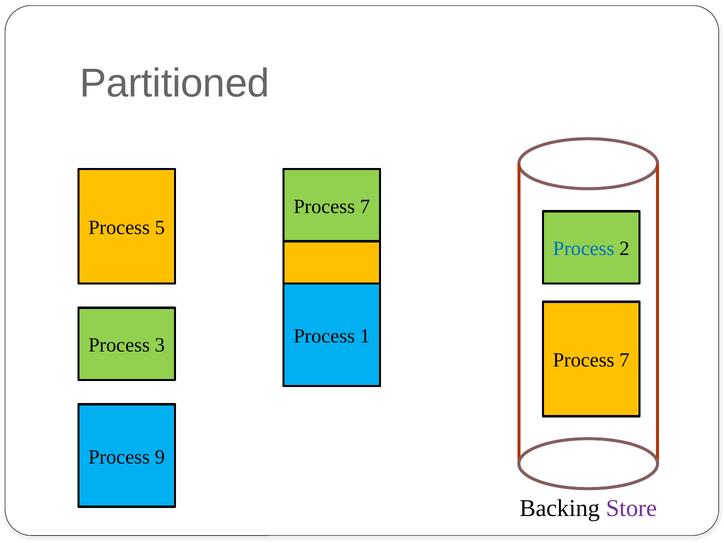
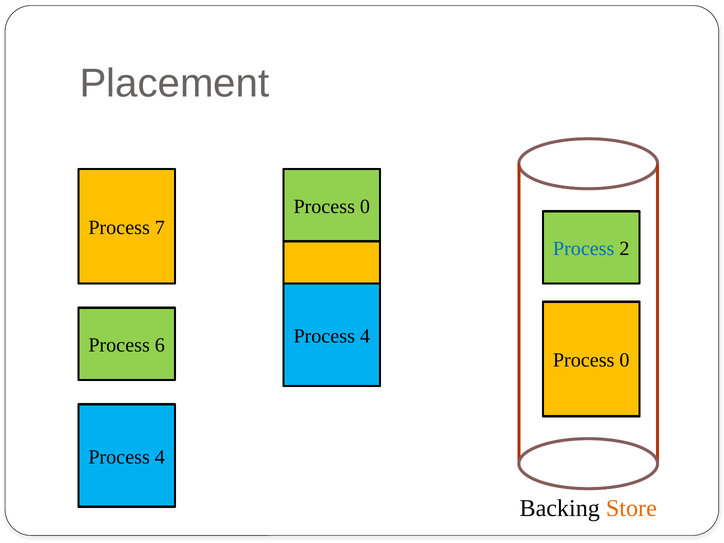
Partitioned: Partitioned -> Placement (174, 84)
7: 7 -> 0 (365, 207)
5: 5 -> 7 (160, 228)
1: 1 -> 4 (365, 336)
3: 3 -> 6 (160, 345)
7: 7 -> 0 (624, 360)
9: 9 -> 4 (160, 457)
Store colour: purple -> orange (631, 508)
